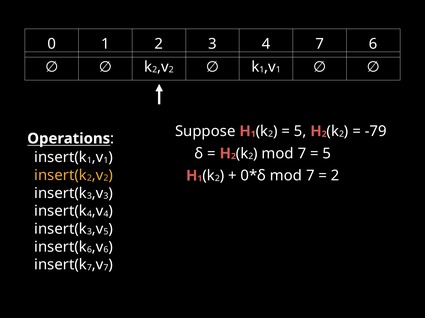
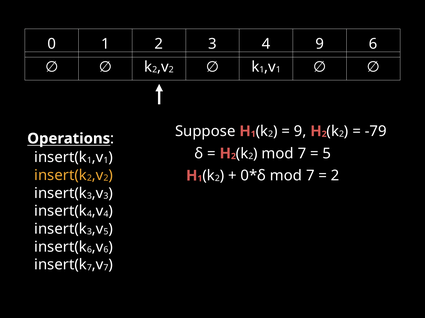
4 7: 7 -> 9 (320, 44)
5: 5 -> 9 (300, 132)
